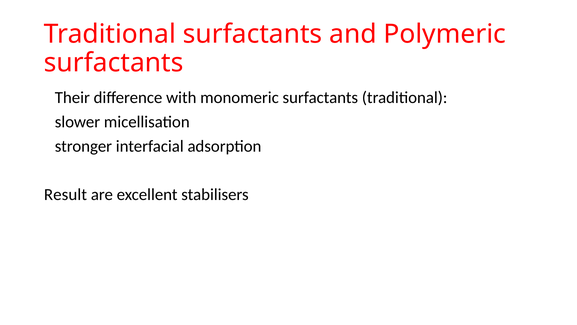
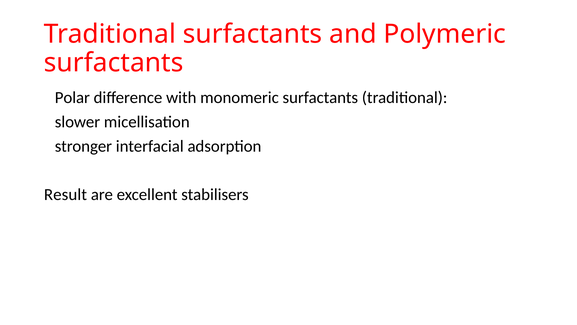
Their: Their -> Polar (72, 98)
